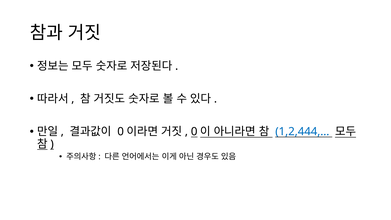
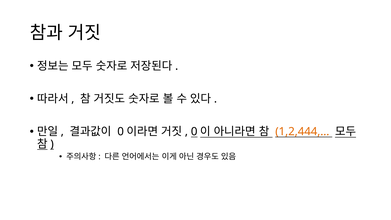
1,2,444,… colour: blue -> orange (302, 132)
